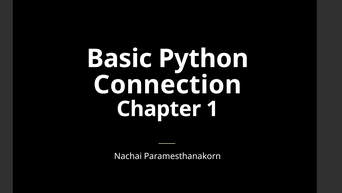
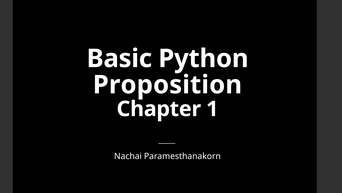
Connection: Connection -> Proposition (167, 85)
